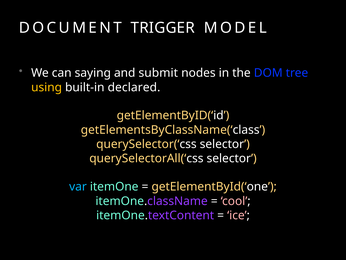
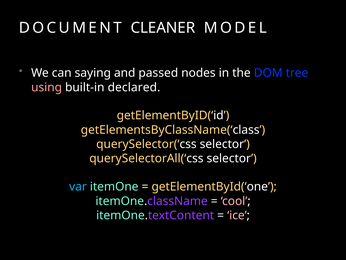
TRIGGER: TRIGGER -> CLEANER (163, 28)
submit: submit -> passed (158, 73)
using colour: yellow -> pink (47, 87)
